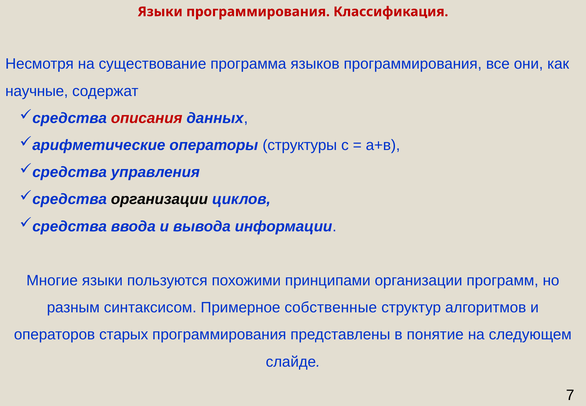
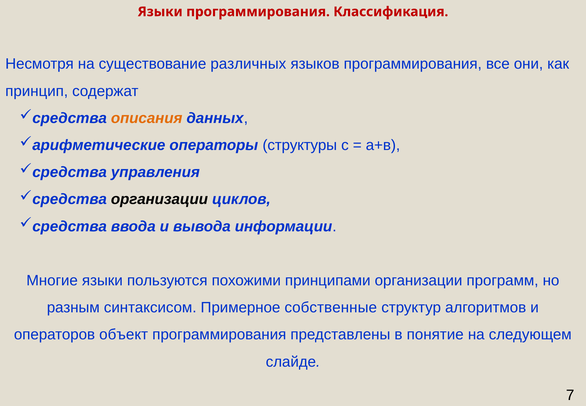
программа: программа -> различных (248, 64)
научные: научные -> принцип (37, 91)
описания colour: red -> orange (147, 118)
старых: старых -> объект (124, 334)
